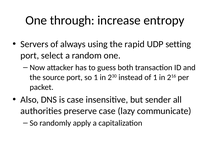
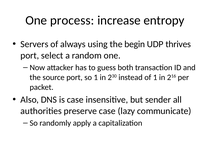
through: through -> process (72, 20)
rapid: rapid -> begin (135, 44)
setting: setting -> thrives (178, 44)
